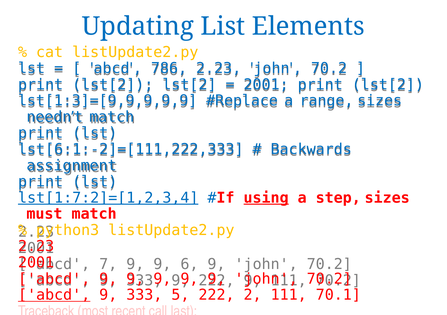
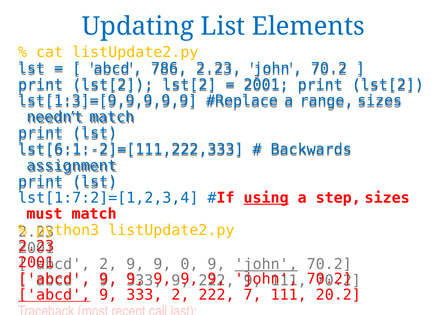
lst[1:7:2]=[1,2,3,4 underline: present -> none (108, 198)
7: 7 -> 2 (108, 264)
6: 6 -> 0 (189, 264)
john underline: none -> present (266, 264)
333 5: 5 -> 2 (180, 295)
2: 2 -> 7 (253, 295)
70.1: 70.1 -> 20.2 (338, 295)
